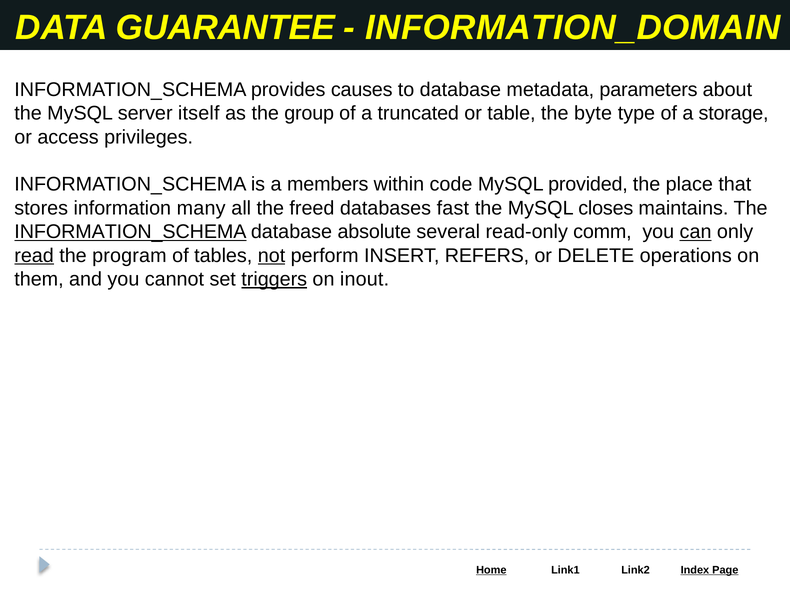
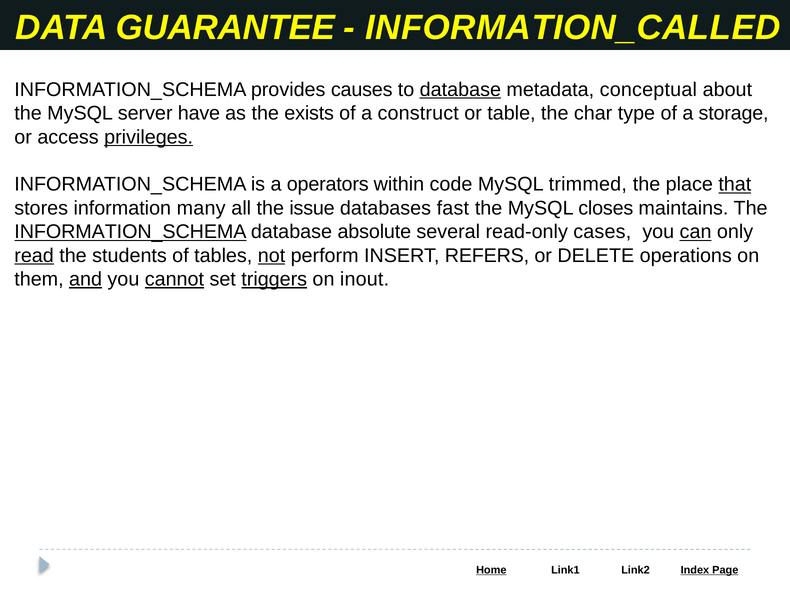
INFORMATION_DOMAIN: INFORMATION_DOMAIN -> INFORMATION_CALLED (573, 27)
database underline: none -> present (460, 89)
parameters: parameters -> conceptual (648, 89)
itself: itself -> have (199, 113)
group: group -> exists (309, 113)
truncated: truncated -> construct (418, 113)
byte: byte -> char (593, 113)
privileges underline: none -> present (149, 137)
members: members -> operators (328, 184)
provided: provided -> trimmed (588, 184)
that underline: none -> present (735, 184)
freed: freed -> issue (312, 208)
comm: comm -> cases (602, 232)
program: program -> students (130, 255)
and underline: none -> present (86, 279)
cannot underline: none -> present (174, 279)
